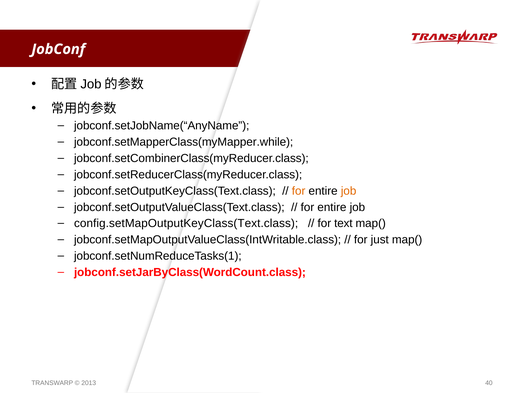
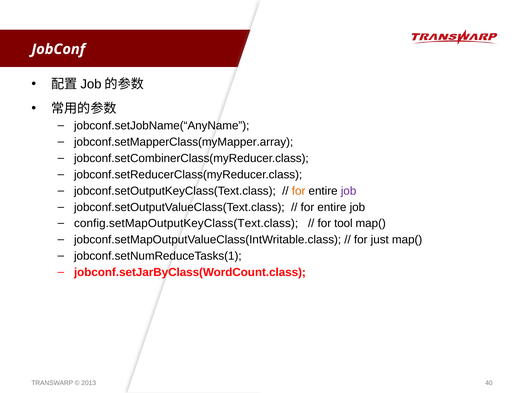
jobconf.setMapperClass(myMapper.while: jobconf.setMapperClass(myMapper.while -> jobconf.setMapperClass(myMapper.array (184, 142)
job colour: orange -> purple (349, 191)
text: text -> tool (343, 223)
